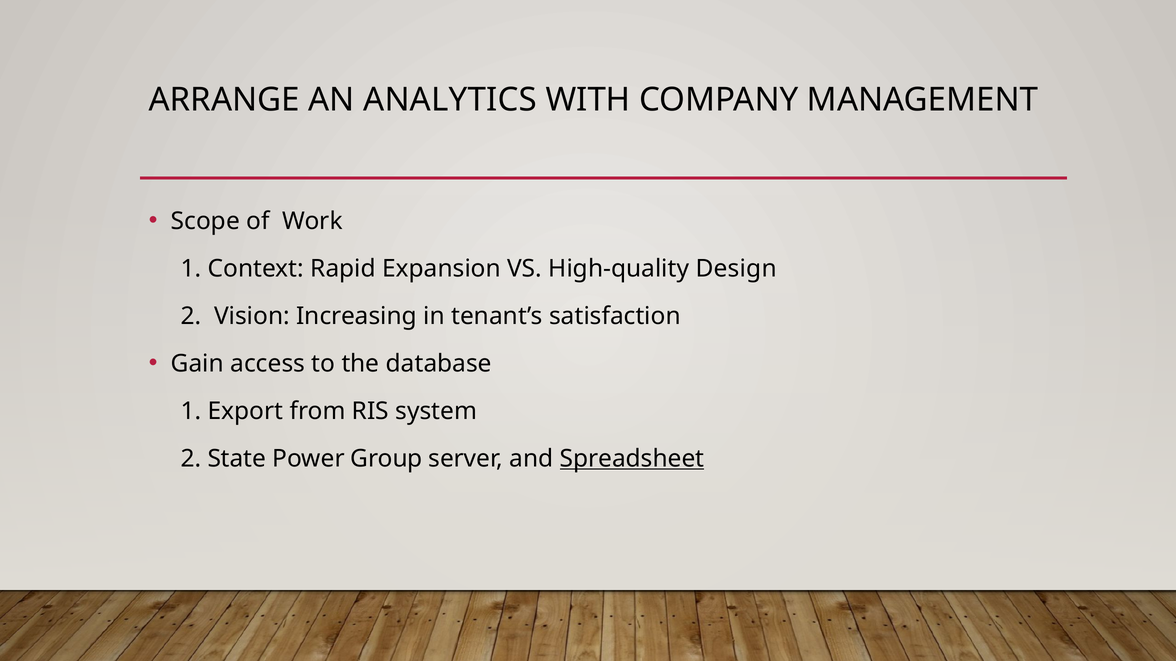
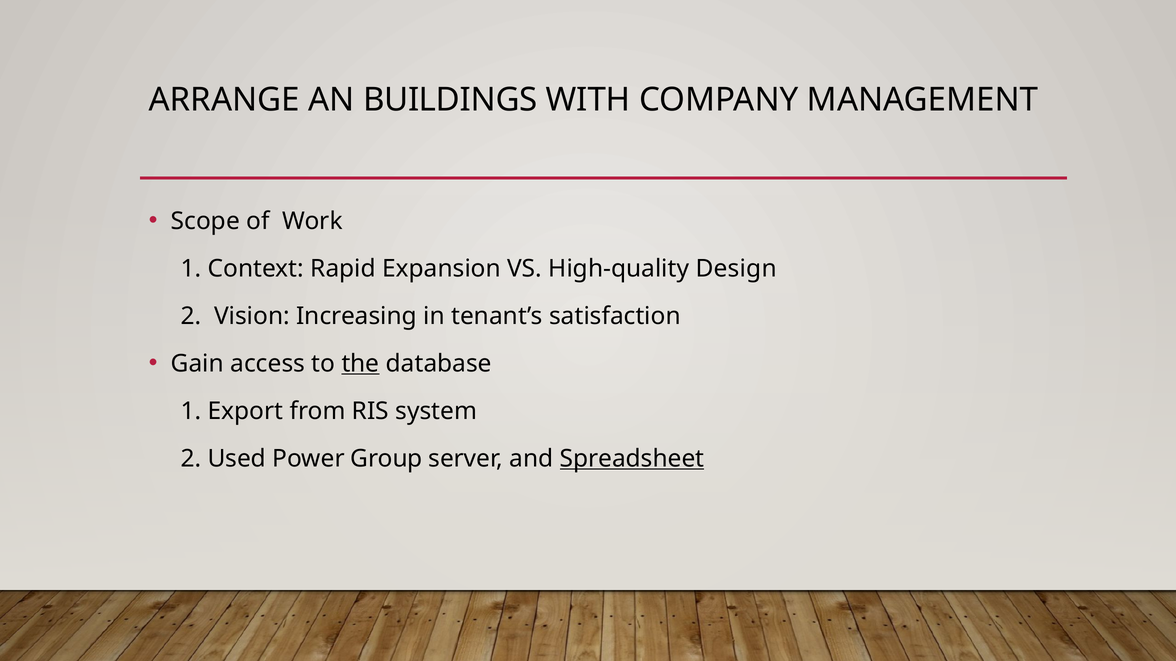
ANALYTICS: ANALYTICS -> BUILDINGS (450, 100)
the underline: none -> present (360, 364)
State: State -> Used (237, 459)
